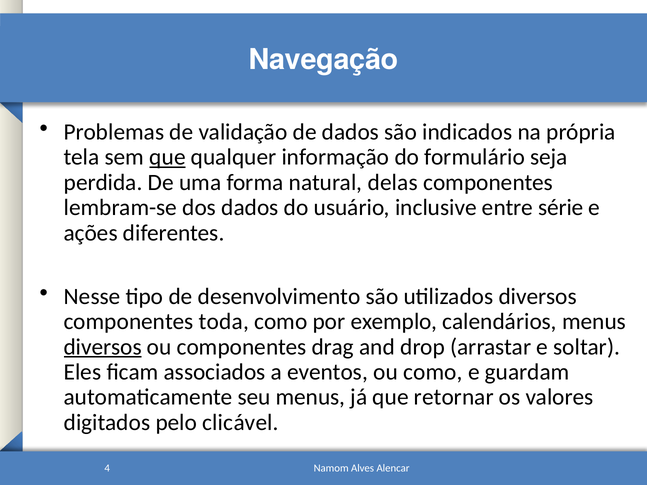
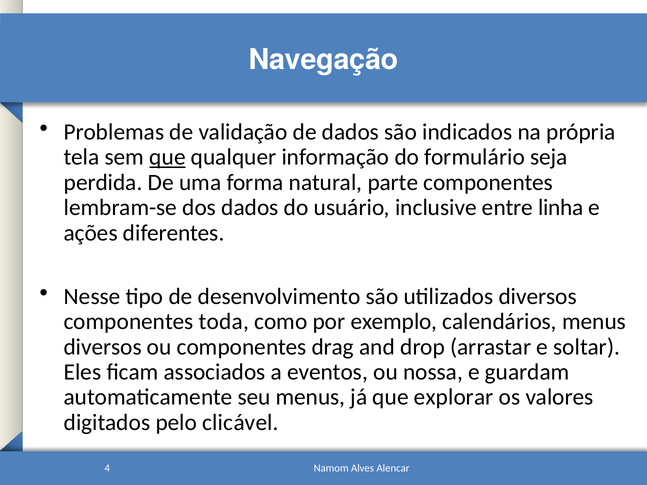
delas: delas -> parte (393, 183)
série: série -> linha (561, 208)
diversos underline: present -> none (103, 347)
ou como: como -> nossa (433, 372)
retornar: retornar -> explorar (454, 397)
